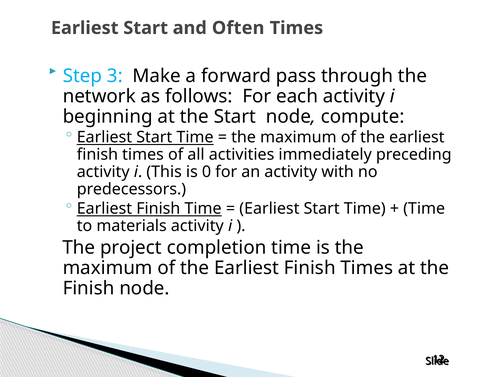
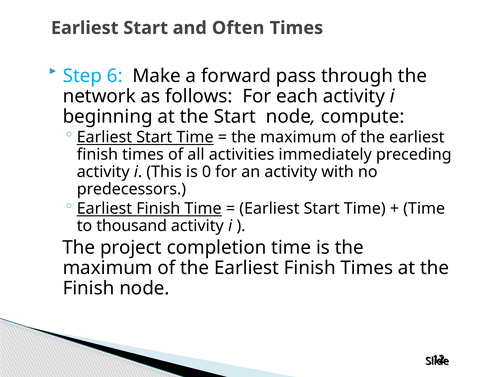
3: 3 -> 6 (115, 76)
materials: materials -> thousand (132, 226)
